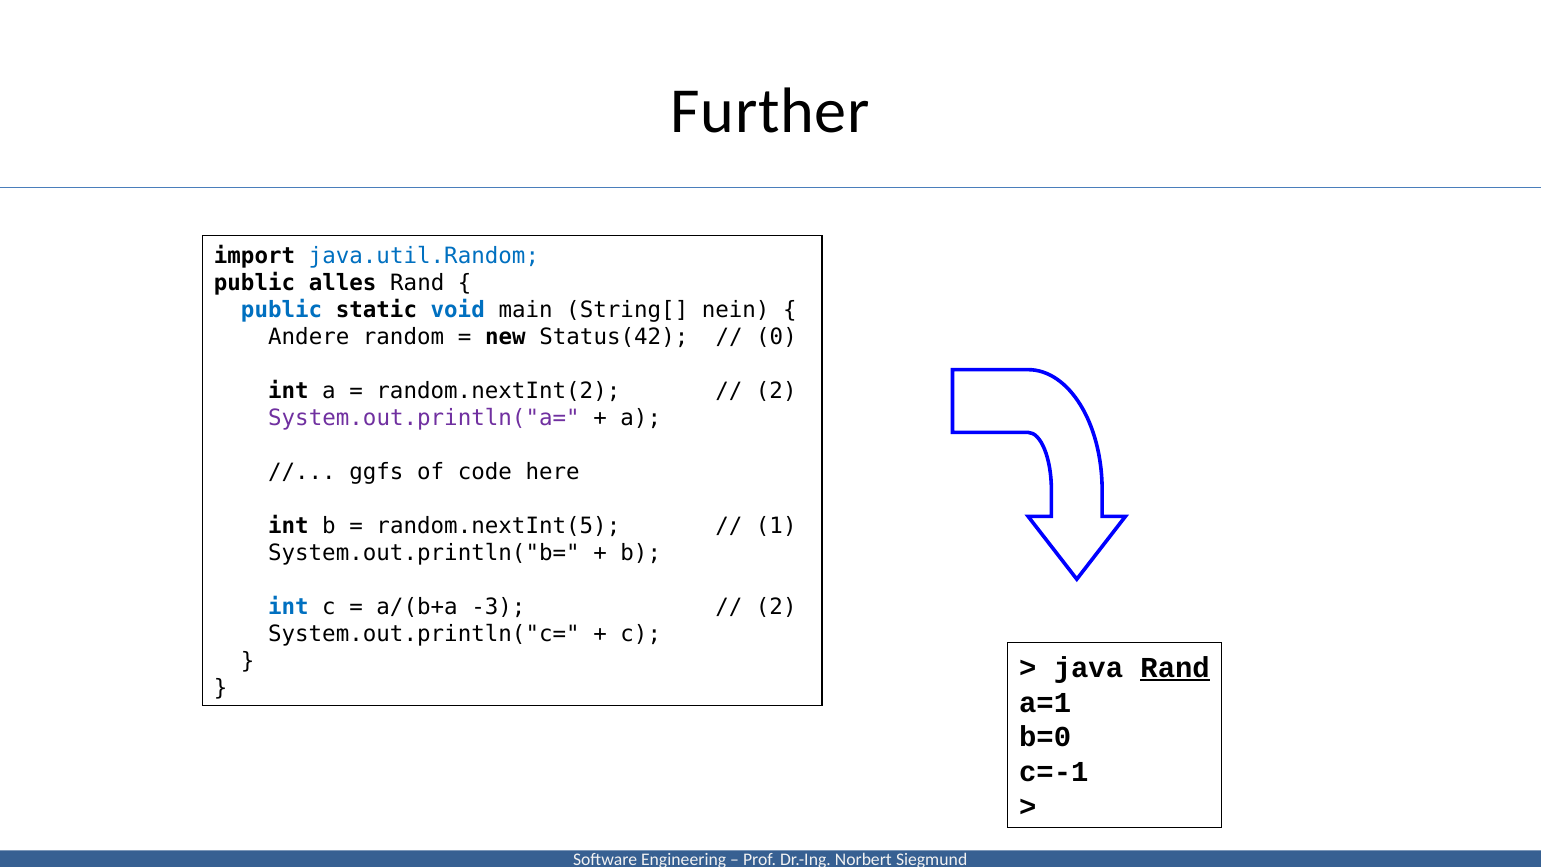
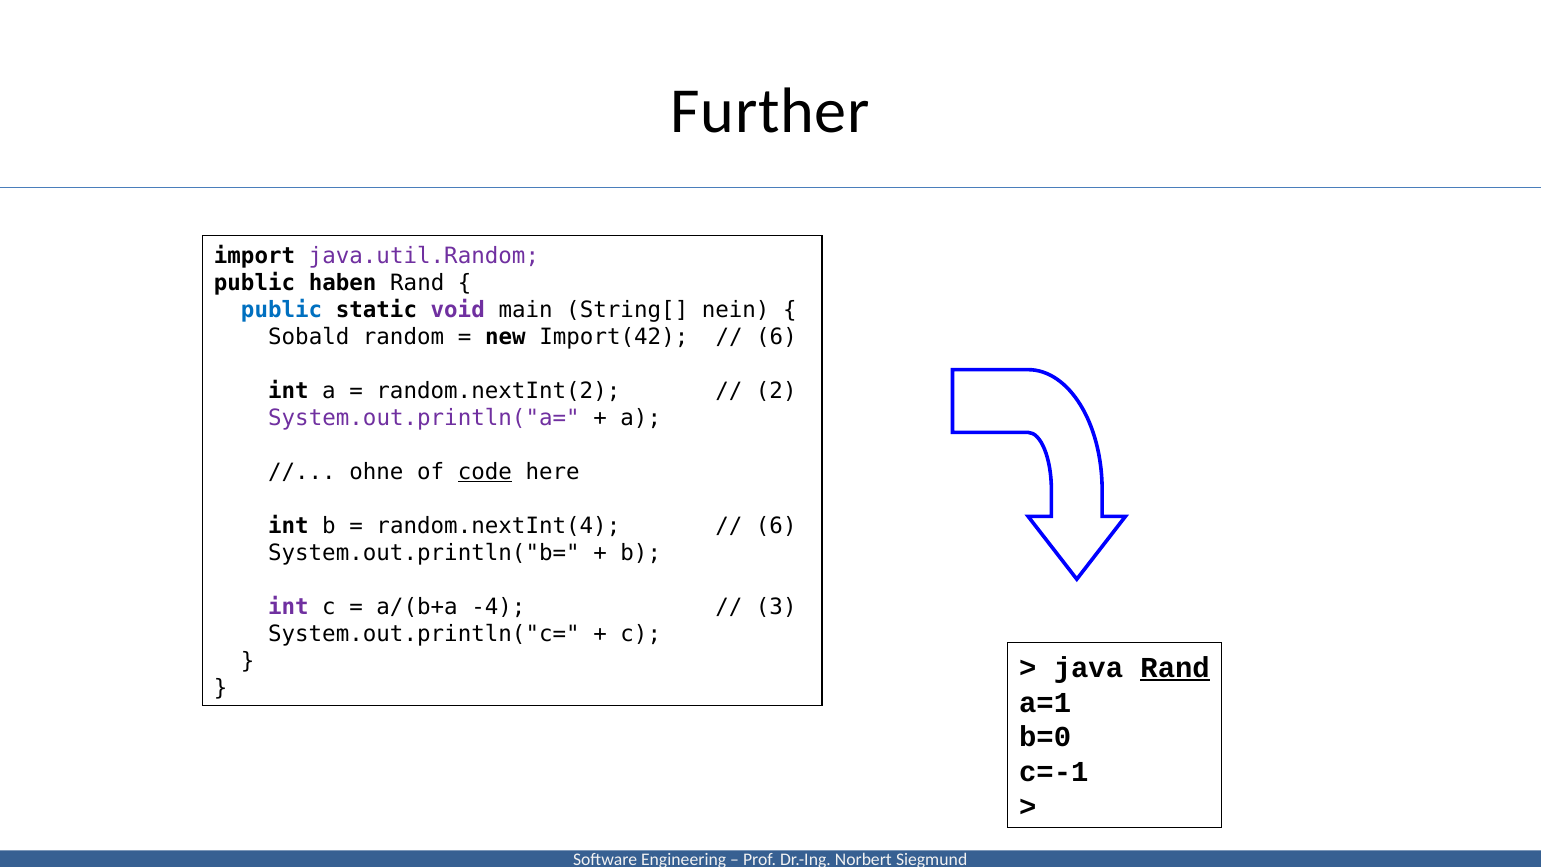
java.util.Random colour: blue -> purple (424, 256)
alles: alles -> haben (343, 283)
void colour: blue -> purple (458, 310)
Andere: Andere -> Sobald (309, 337)
Status(42: Status(42 -> Import(42 (614, 337)
0: 0 -> 6 (776, 337)
ggfs: ggfs -> ohne (376, 472)
code underline: none -> present (485, 472)
random.nextInt(5: random.nextInt(5 -> random.nextInt(4 (498, 526)
1: 1 -> 6 (776, 526)
int colour: blue -> purple (288, 607)
-3: -3 -> -4 (498, 607)
2: 2 -> 3 (776, 607)
